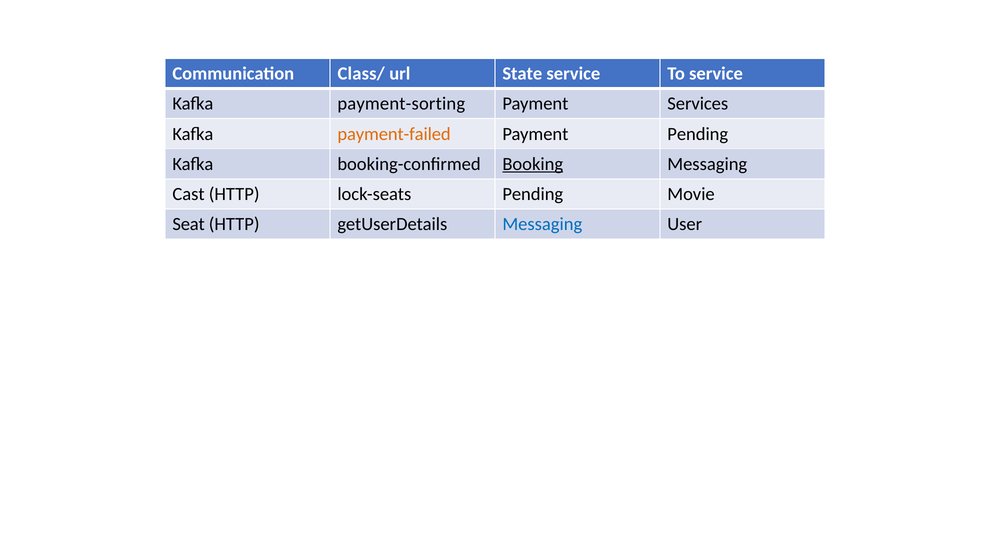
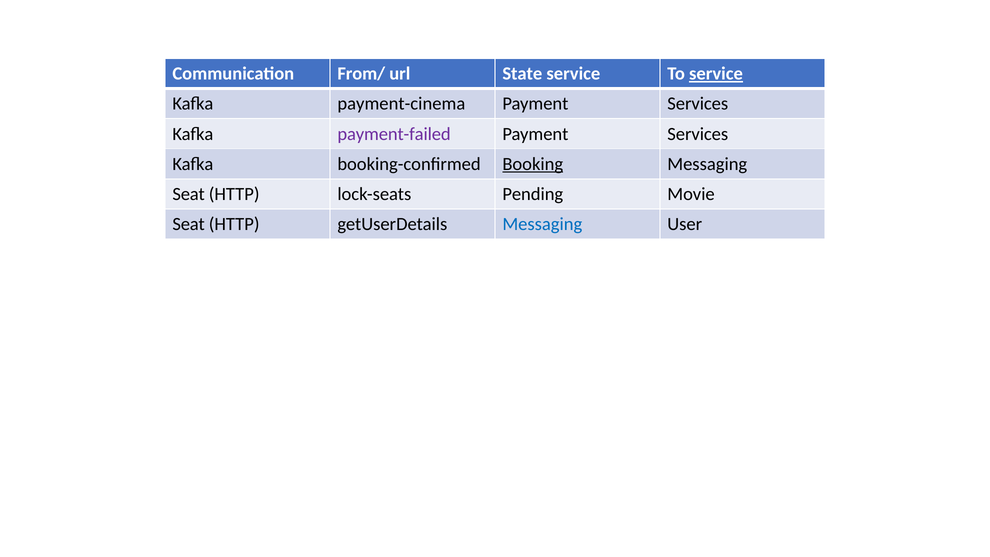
Class/: Class/ -> From/ (361, 74)
service underline: none -> present (716, 74)
payment-sorting: payment-sorting -> payment-cinema (401, 104)
payment-failed colour: orange -> purple (394, 134)
Pending: Pending -> Services (698, 134)
Cast: Cast -> Seat (189, 194)
